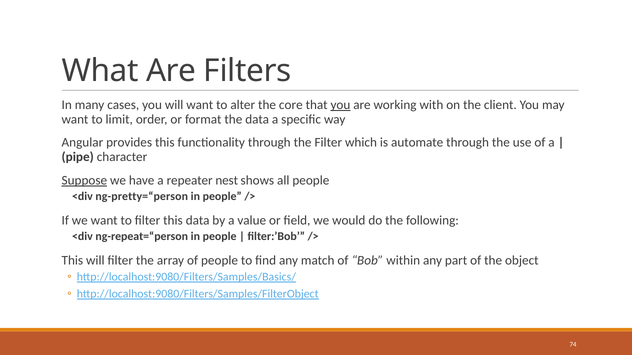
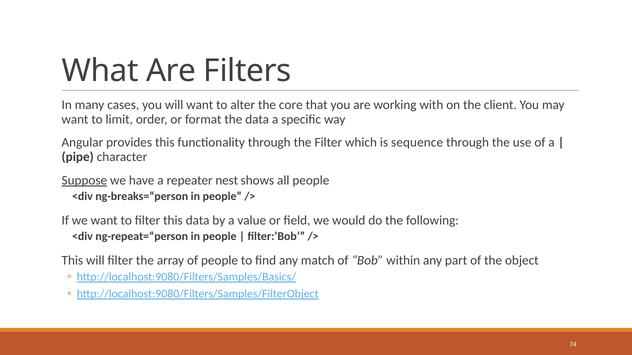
you underline: present -> none (340, 105)
automate: automate -> sequence (417, 143)
ng-pretty=“person: ng-pretty=“person -> ng-breaks=“person (142, 197)
